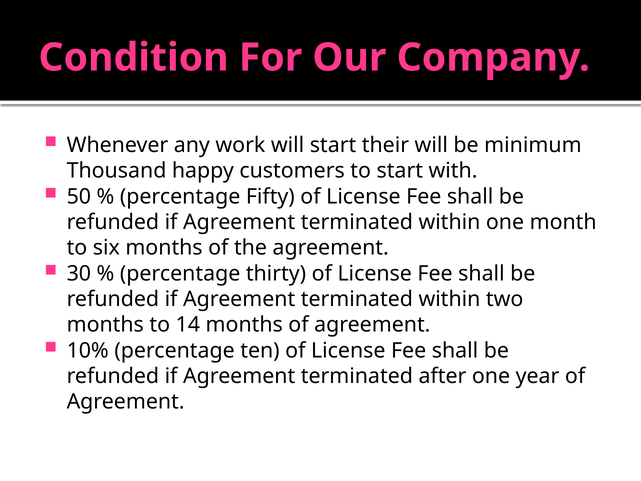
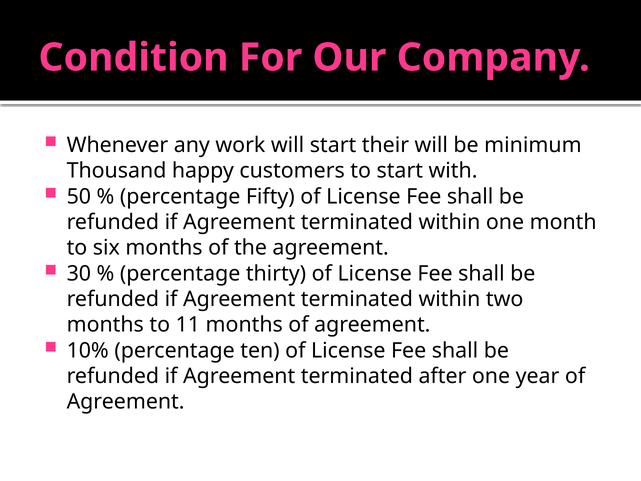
14: 14 -> 11 (188, 325)
